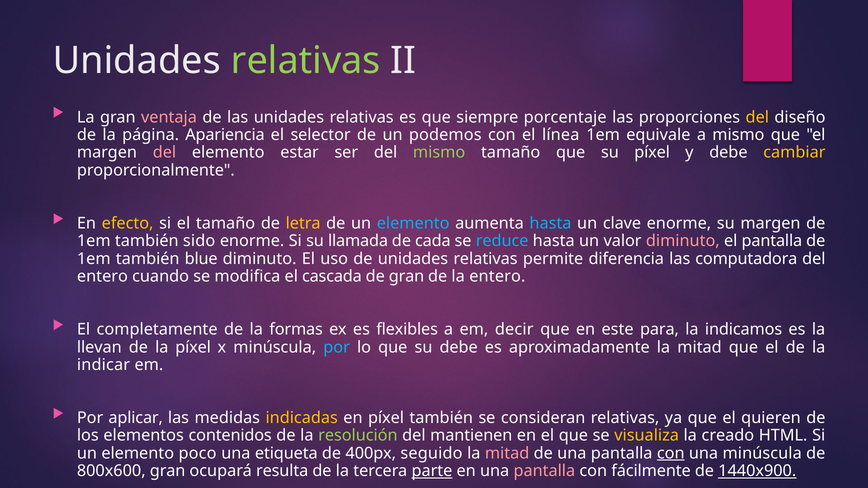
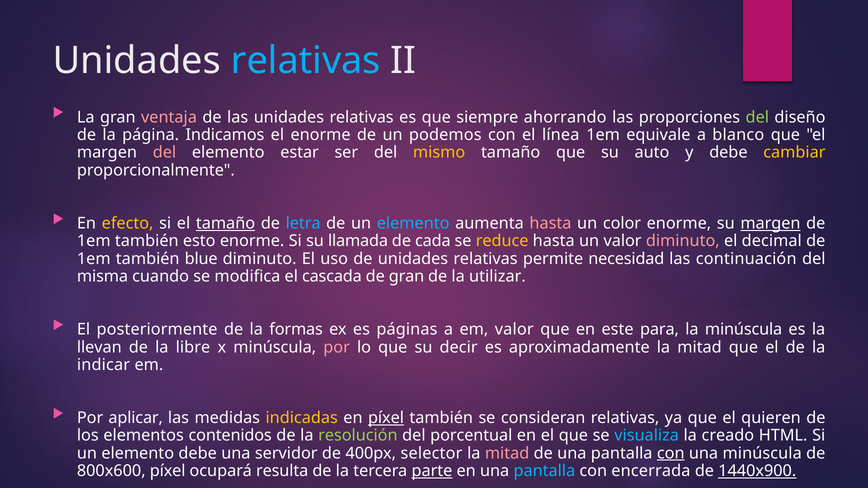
relativas colour: light green -> light blue (306, 61)
porcentaje: porcentaje -> ahorrando (565, 118)
del colour: yellow -> light green (757, 118)
Apariencia: Apariencia -> Indicamos (225, 135)
el selector: selector -> enorme (321, 135)
a mismo: mismo -> blanco (738, 135)
mismo colour: light green -> yellow (439, 153)
su píxel: píxel -> auto (652, 153)
tamaño underline: none -> present (226, 224)
letra colour: yellow -> light blue (303, 224)
hasta colour: light blue -> pink (550, 224)
clave: clave -> color (622, 224)
margen underline: none -> present (770, 224)
sido: sido -> esto (199, 241)
reduce colour: light blue -> yellow (502, 241)
el pantalla: pantalla -> decimal (772, 241)
diferencia: diferencia -> necesidad (626, 259)
computadora: computadora -> continuación (746, 259)
entero: entero -> misma (103, 276)
la entero: entero -> utilizar (497, 276)
completamente: completamente -> posteriormente (157, 330)
flexibles: flexibles -> páginas (407, 330)
em decir: decir -> valor (514, 330)
la indicamos: indicamos -> minúscula (744, 330)
la píxel: píxel -> libre (193, 347)
por colour: light blue -> pink (337, 347)
su debe: debe -> decir (459, 347)
píxel underline: none -> present (386, 418)
mantienen: mantienen -> porcentual (471, 436)
visualiza colour: yellow -> light blue (647, 436)
elemento poco: poco -> debe (198, 453)
etiqueta: etiqueta -> servidor (286, 453)
seguido: seguido -> selector (431, 453)
800x600 gran: gran -> píxel (168, 471)
pantalla colour: pink -> light blue (544, 471)
fácilmente: fácilmente -> encerrada (651, 471)
